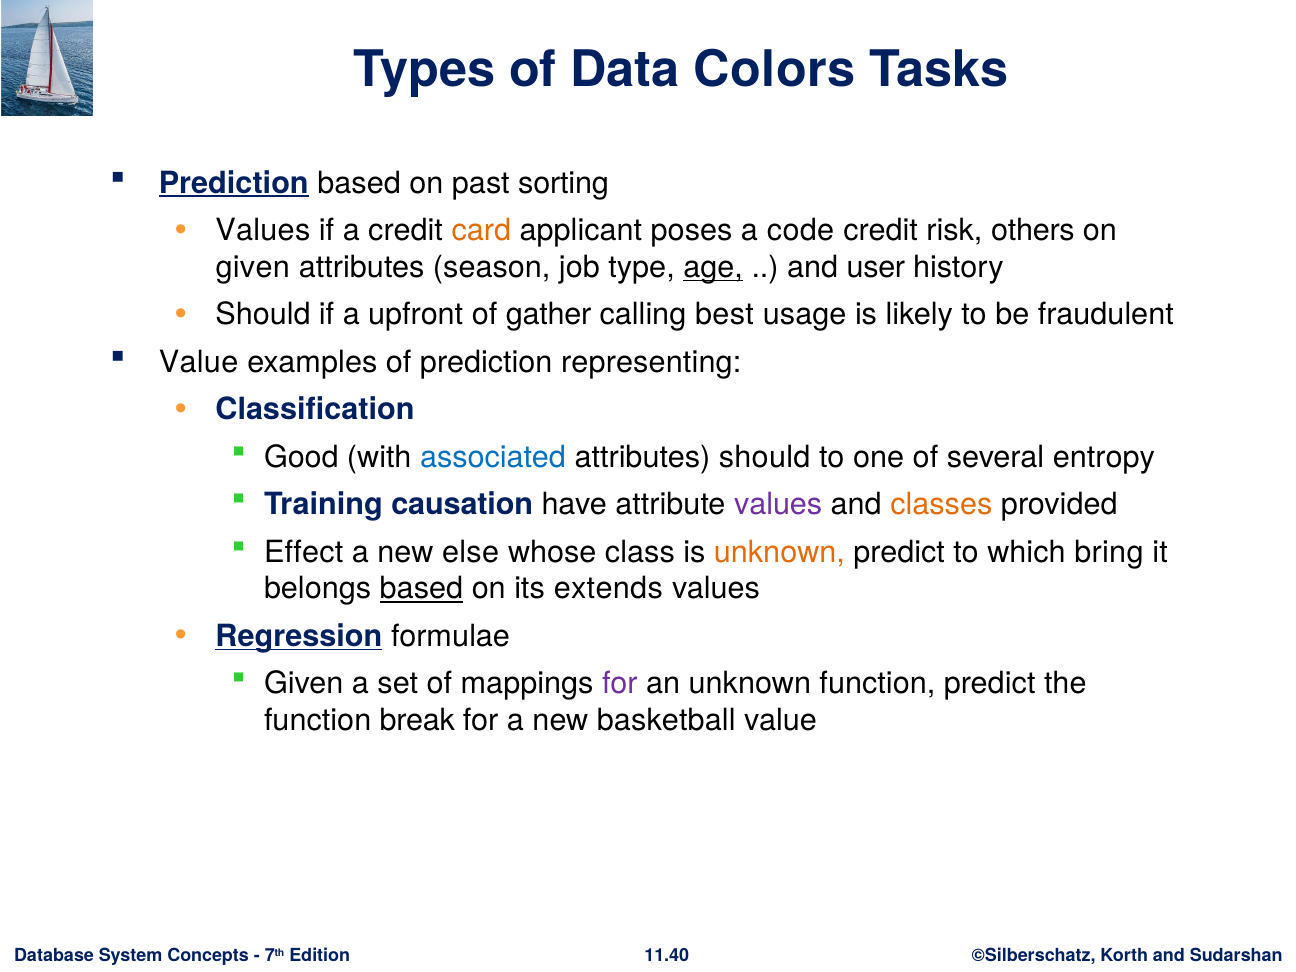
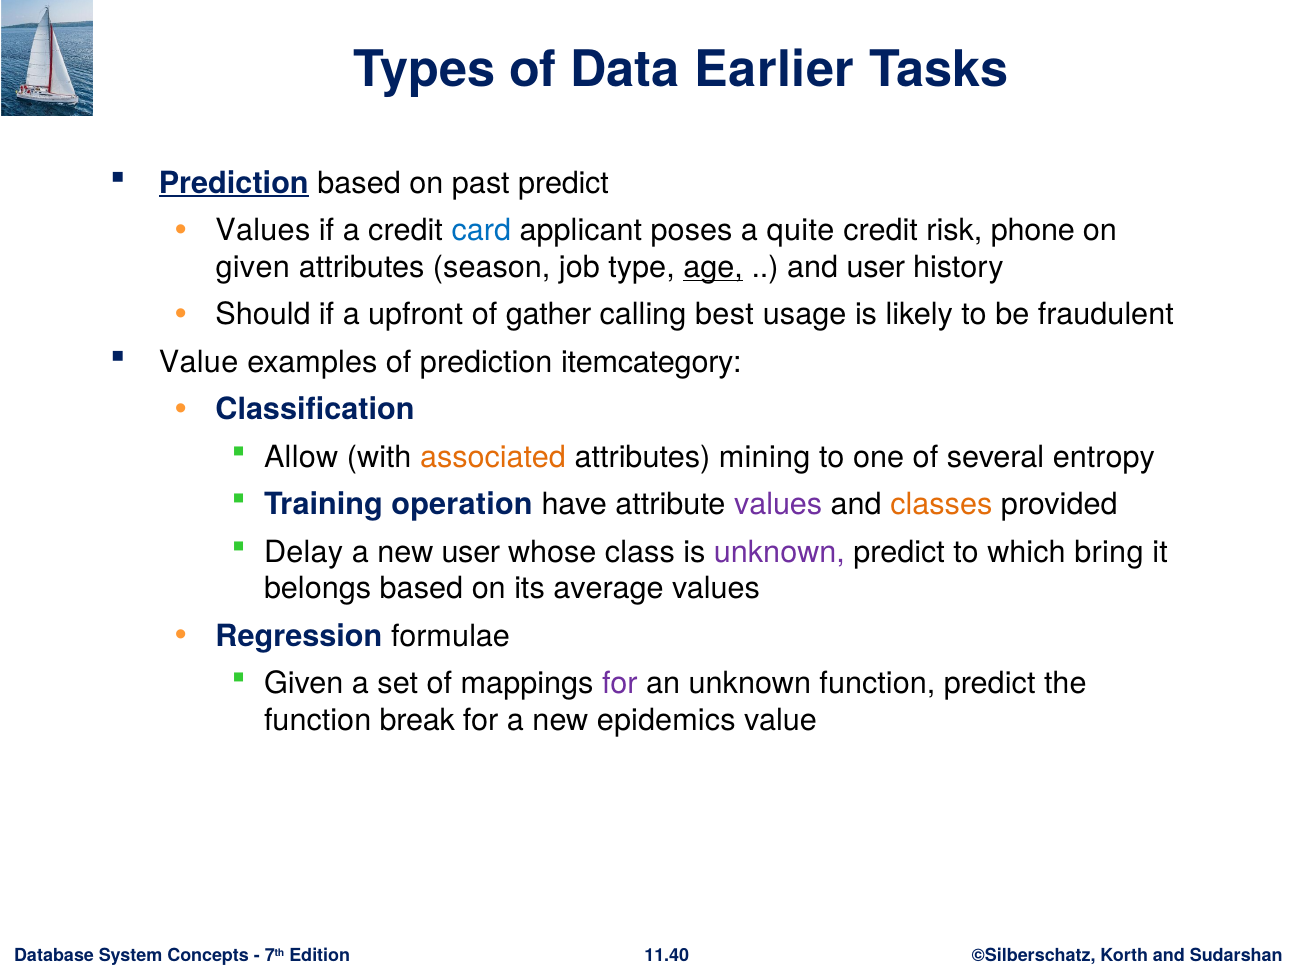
Colors: Colors -> Earlier (775, 70)
past sorting: sorting -> predict (564, 183)
card colour: orange -> blue (481, 231)
code: code -> quite (801, 231)
others: others -> phone (1033, 231)
representing: representing -> itemcategory (651, 362)
Good: Good -> Allow (301, 457)
associated colour: blue -> orange (493, 457)
attributes should: should -> mining (765, 457)
causation: causation -> operation (462, 505)
Effect: Effect -> Delay (304, 552)
new else: else -> user (471, 552)
unknown colour: orange -> purple (779, 552)
based underline: present -> none (421, 589)
extends: extends -> average (608, 589)
Regression underline: present -> none (299, 636)
basketball: basketball -> epidemics (666, 721)
